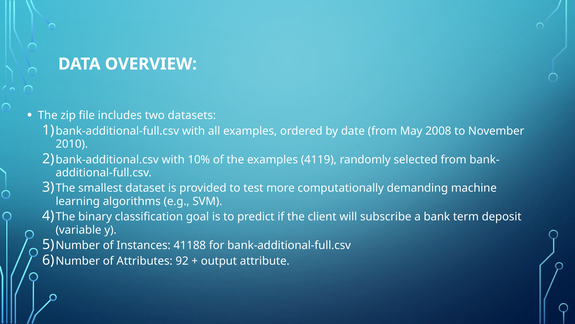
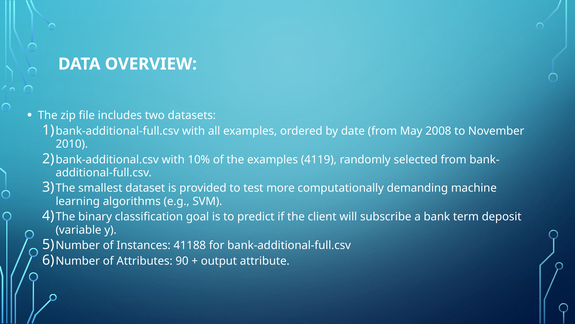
92: 92 -> 90 (182, 260)
